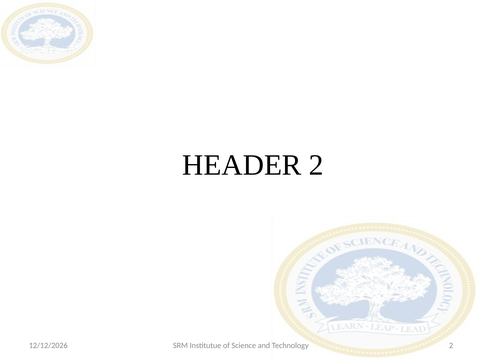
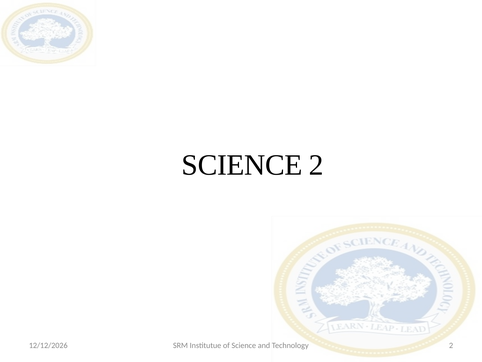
HEADER: HEADER -> SCIENCE (242, 165)
